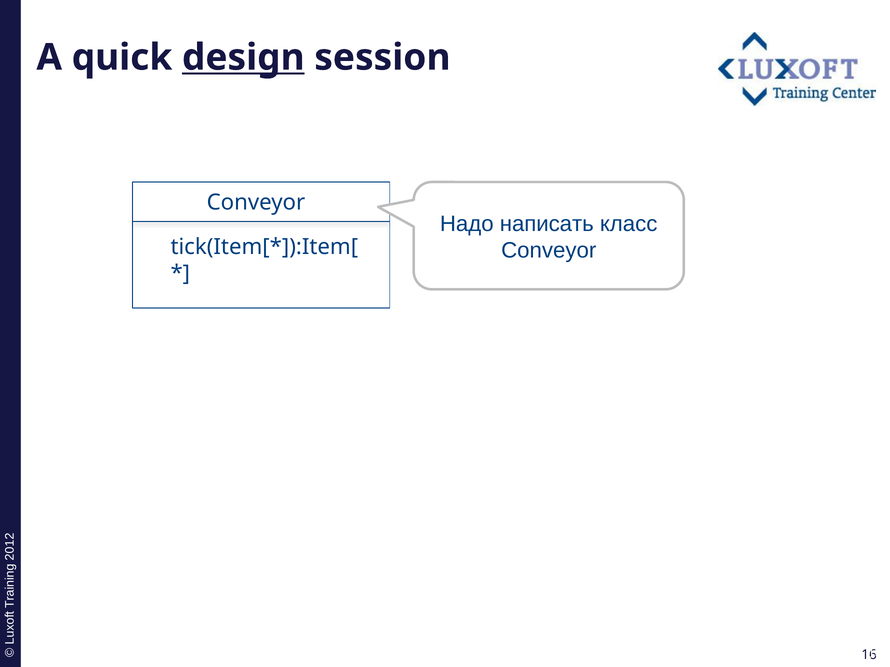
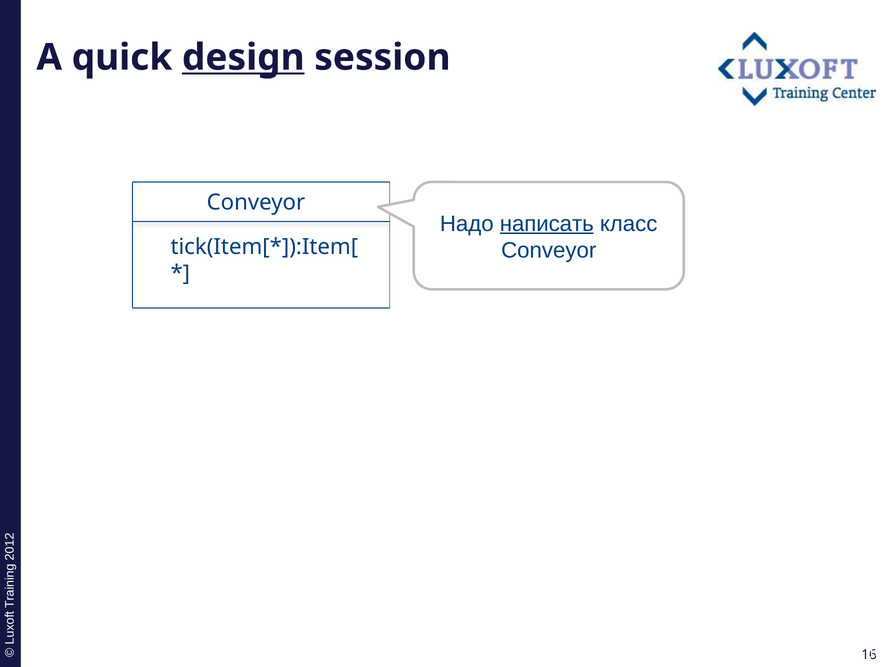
написать underline: none -> present (547, 224)
